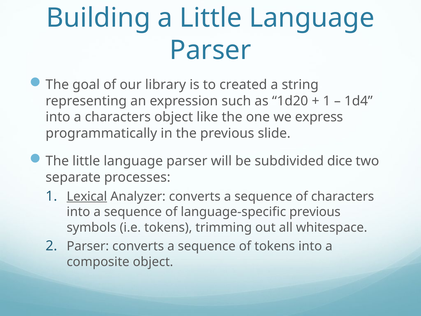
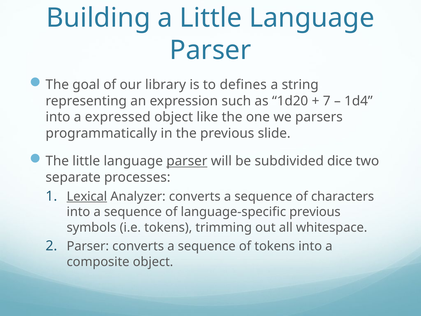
created: created -> defines (243, 85)
1: 1 -> 7 (327, 101)
a characters: characters -> expressed (118, 117)
express: express -> parsers (319, 117)
parser underline: none -> present (187, 161)
